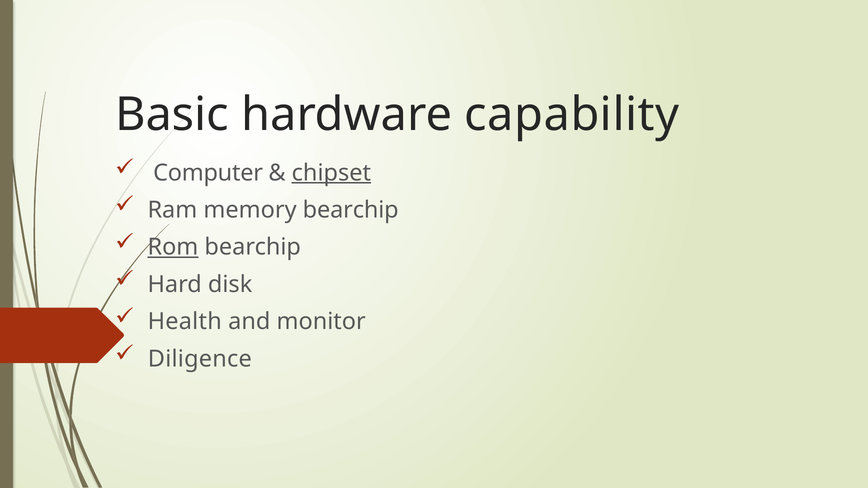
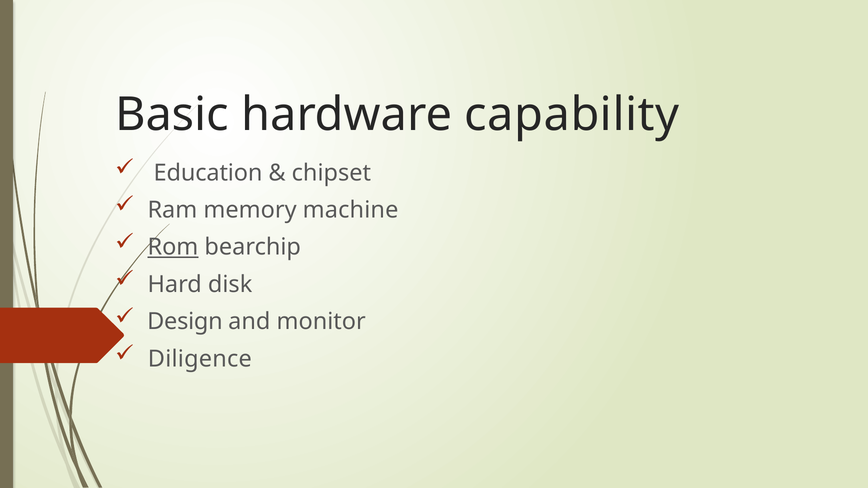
Computer: Computer -> Education (208, 173)
chipset underline: present -> none (331, 173)
memory bearchip: bearchip -> machine (351, 210)
Health: Health -> Design (185, 322)
